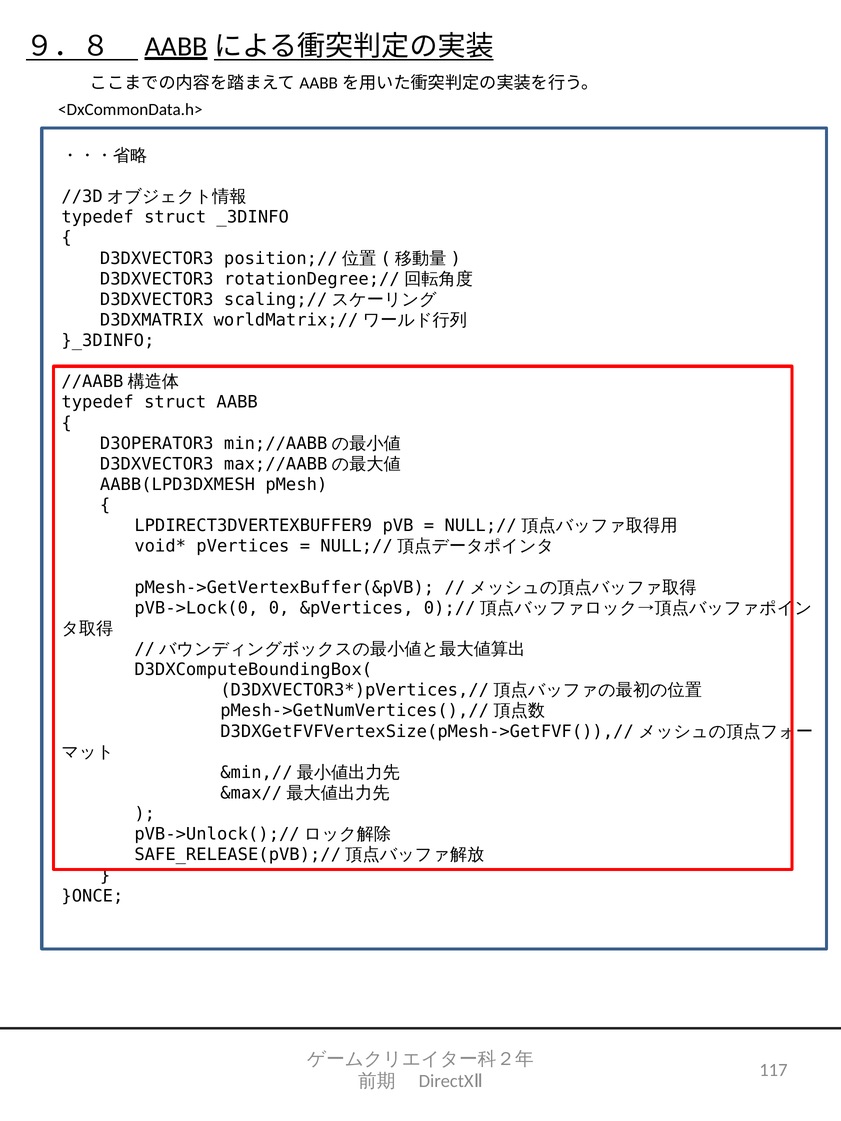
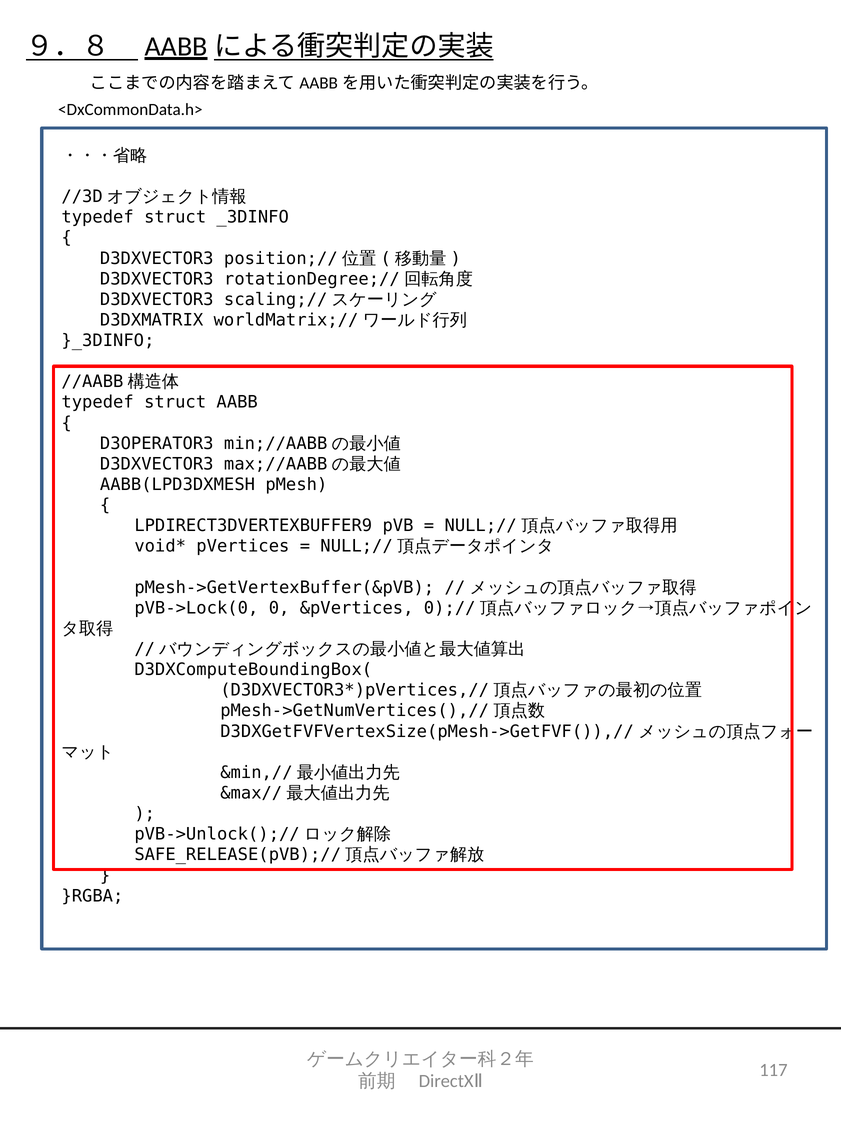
}ONCE: }ONCE -> }RGBA (92, 896)
